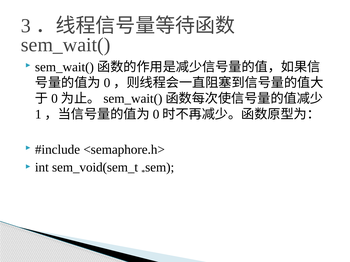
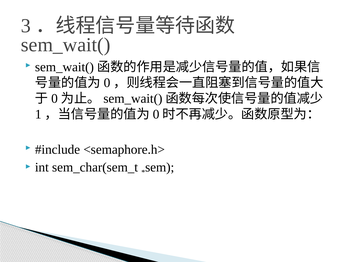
sem_void(sem_t: sem_void(sem_t -> sem_char(sem_t (95, 168)
